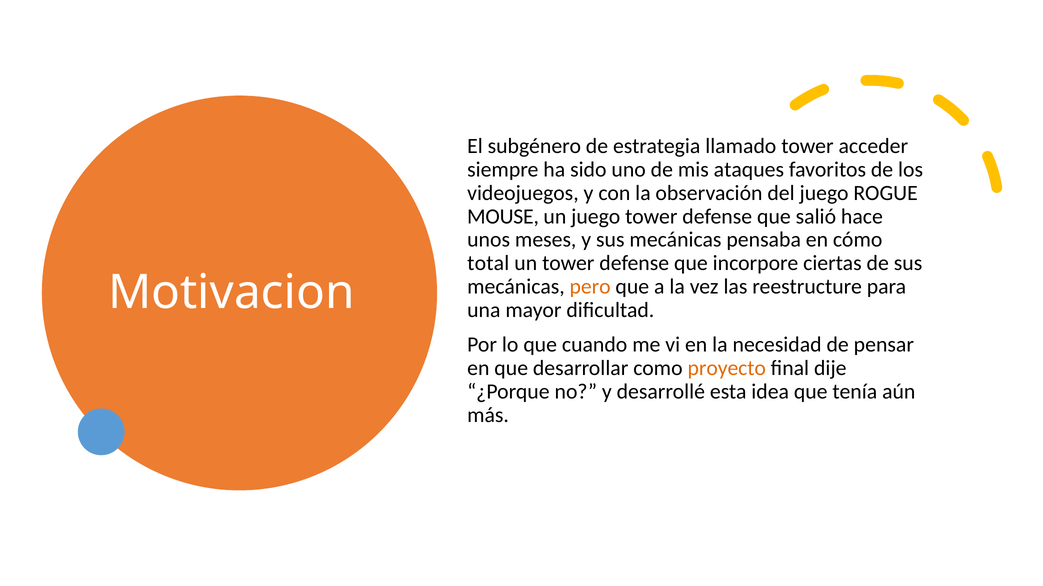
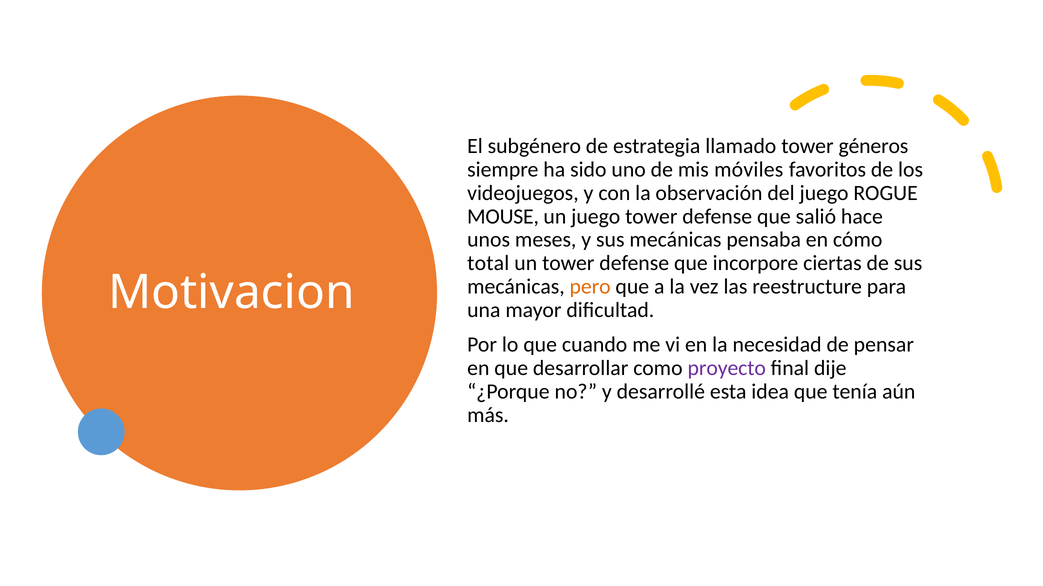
acceder: acceder -> géneros (873, 146)
ataques: ataques -> móviles (749, 170)
proyecto colour: orange -> purple (727, 368)
